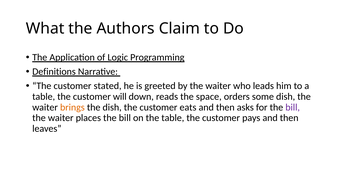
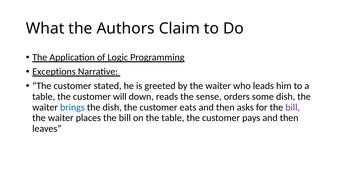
Definitions: Definitions -> Exceptions (54, 72)
space: space -> sense (209, 97)
brings colour: orange -> blue (72, 107)
